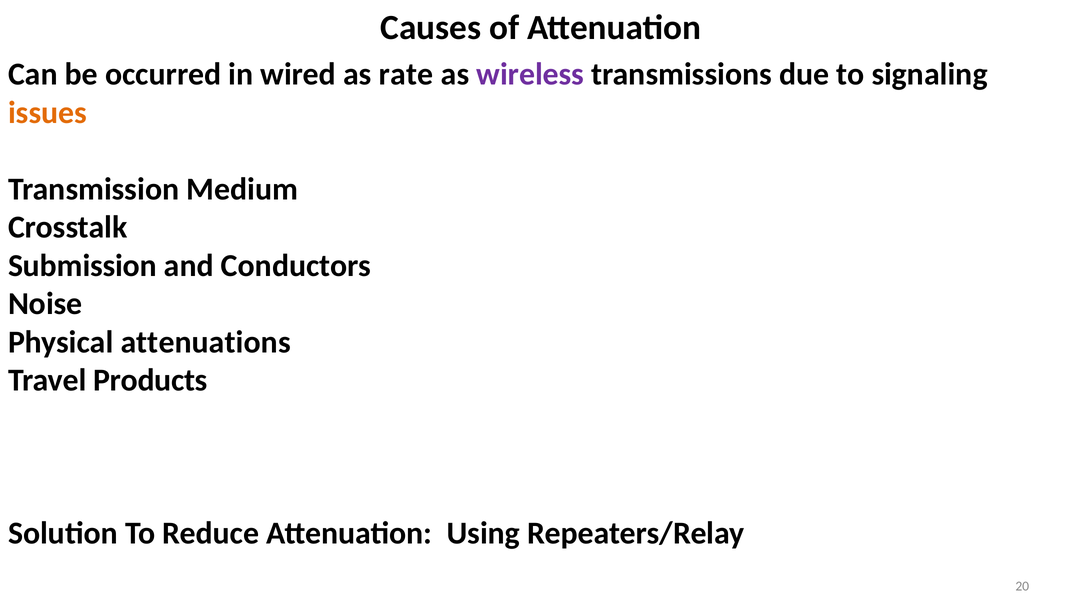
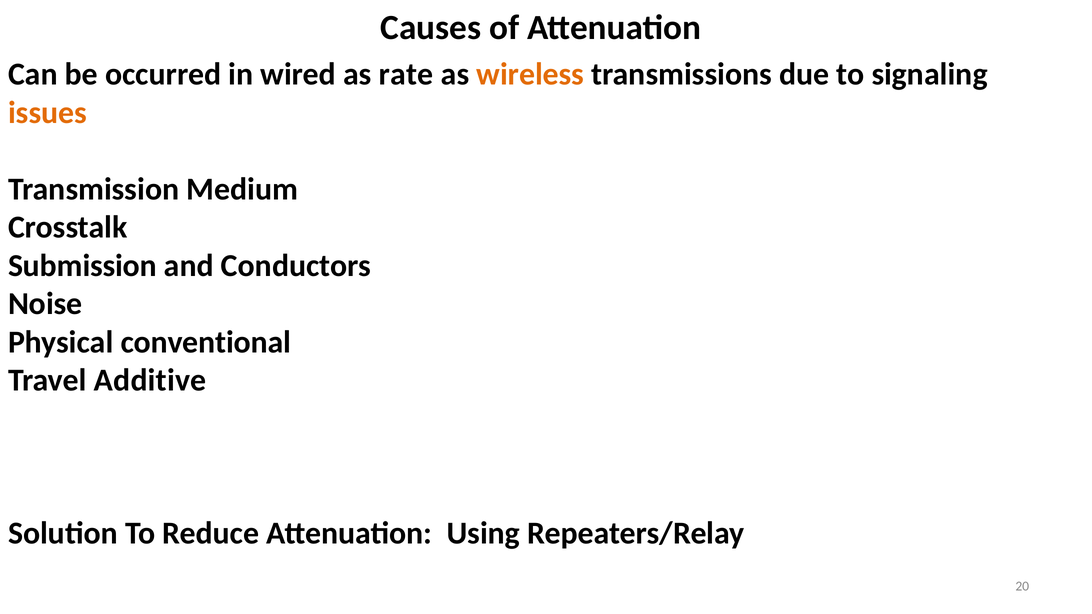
wireless colour: purple -> orange (530, 74)
attenuations: attenuations -> conventional (206, 342)
Products: Products -> Additive (150, 380)
